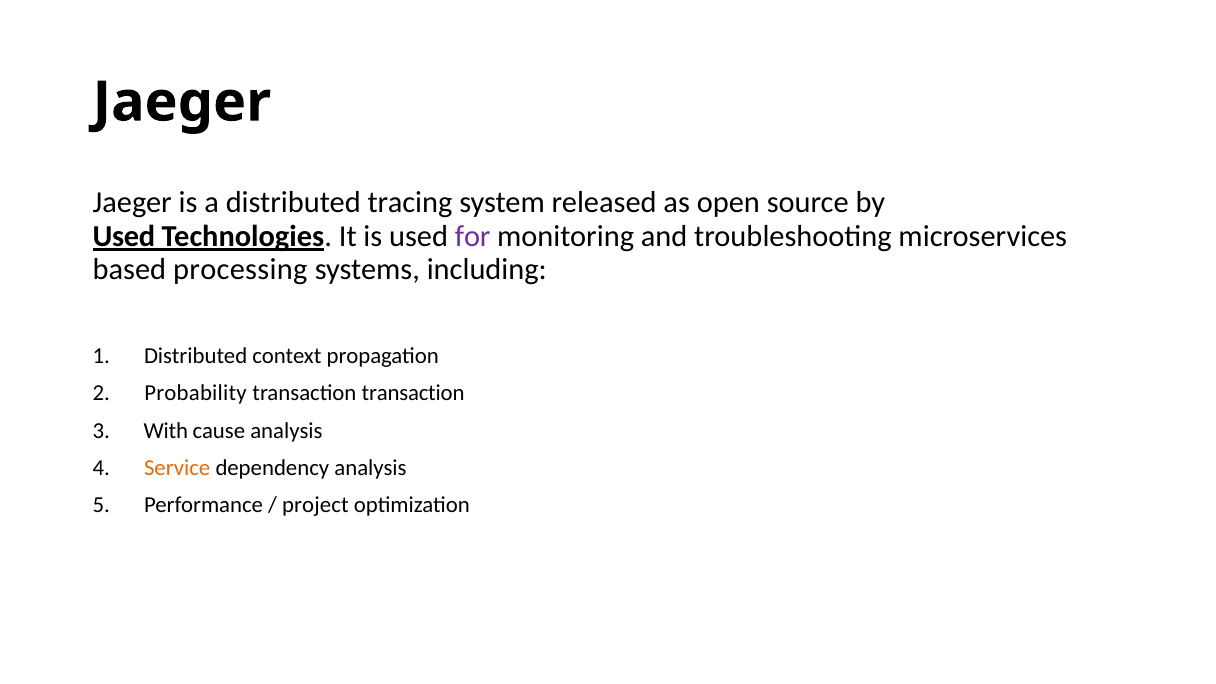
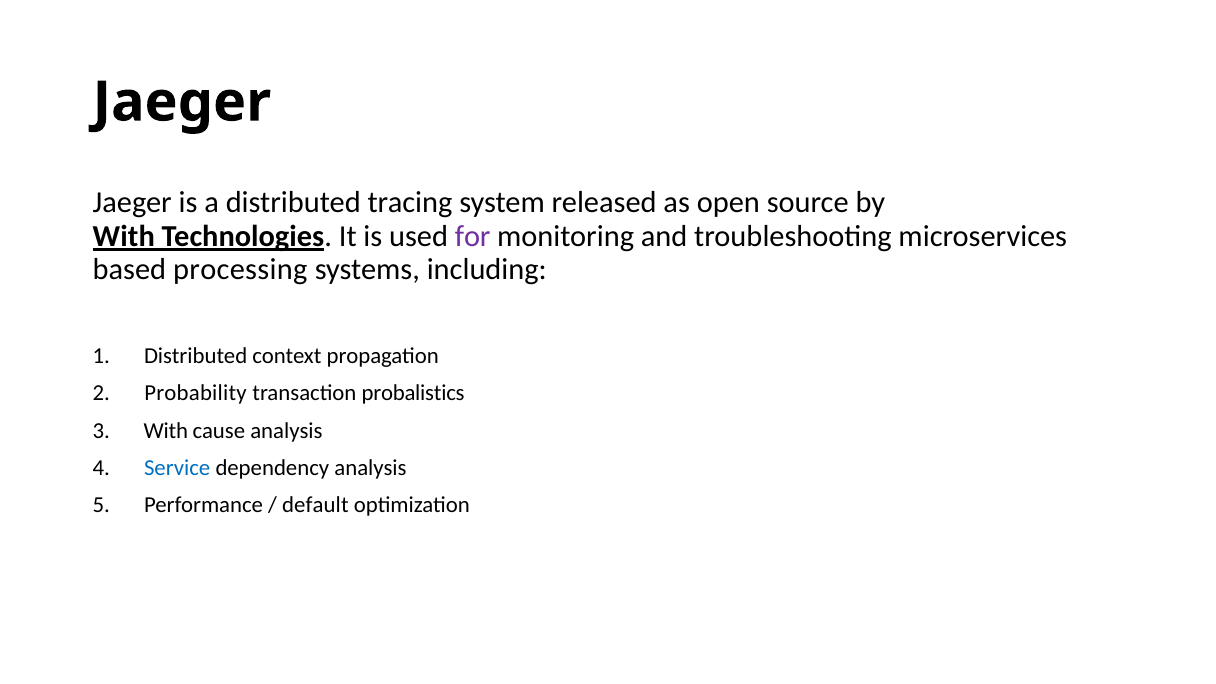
Used: Used -> With (124, 236)
transaction transaction: transaction -> probalistics (413, 393)
Service colour: orange -> blue (177, 468)
project: project -> default (315, 505)
